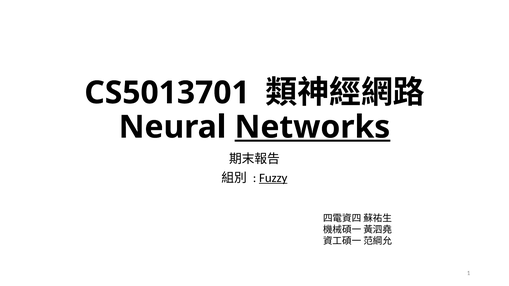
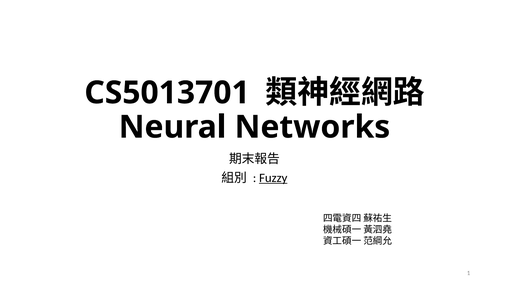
Networks underline: present -> none (312, 127)
